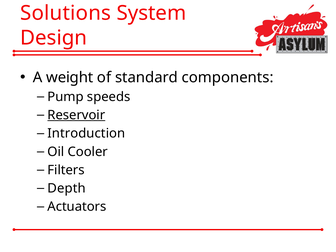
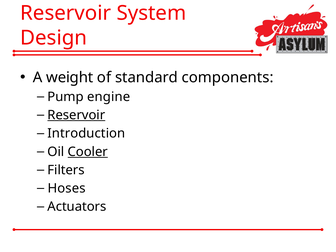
Solutions: Solutions -> Reservoir (66, 13)
speeds: speeds -> engine (109, 97)
Cooler underline: none -> present (88, 152)
Depth: Depth -> Hoses (67, 188)
